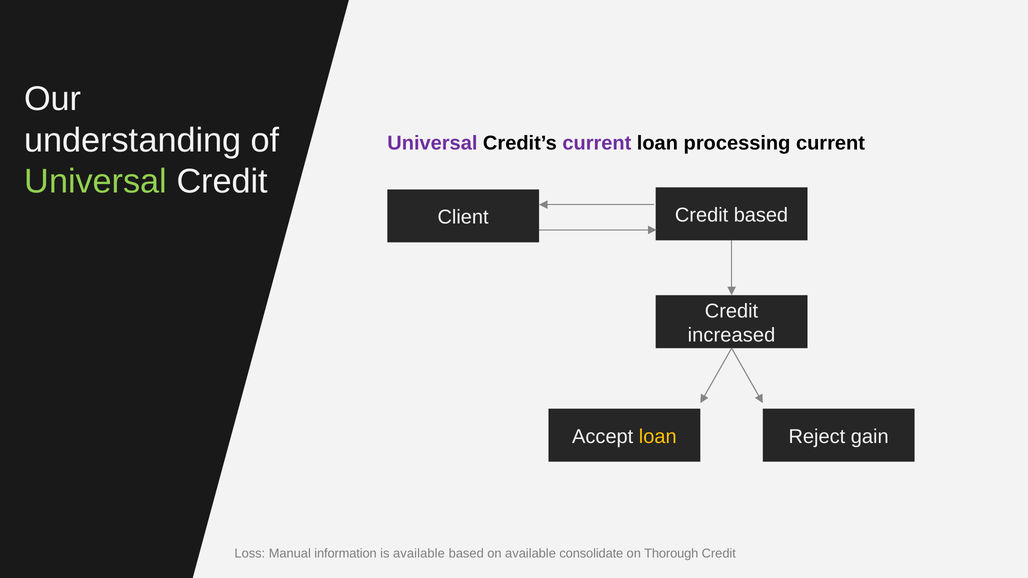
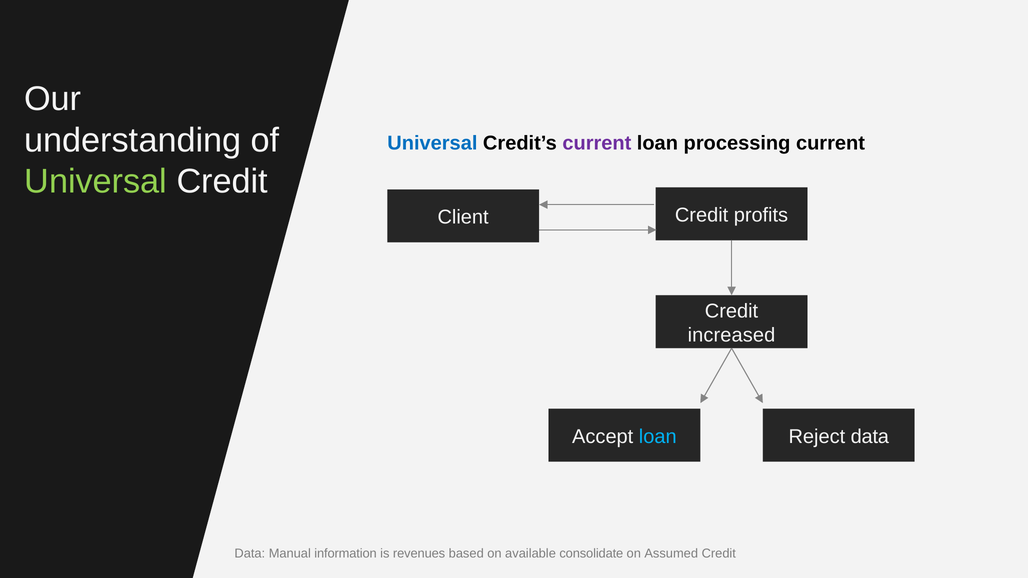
Universal colour: purple -> blue (432, 143)
Credit based: based -> profits (761, 215)
loan colour: yellow -> light blue (658, 437)
Reject gain: gain -> data (870, 437)
Loss: Loss -> Data (250, 554)
is available: available -> revenues (419, 554)
Thorough: Thorough -> Assumed (671, 554)
